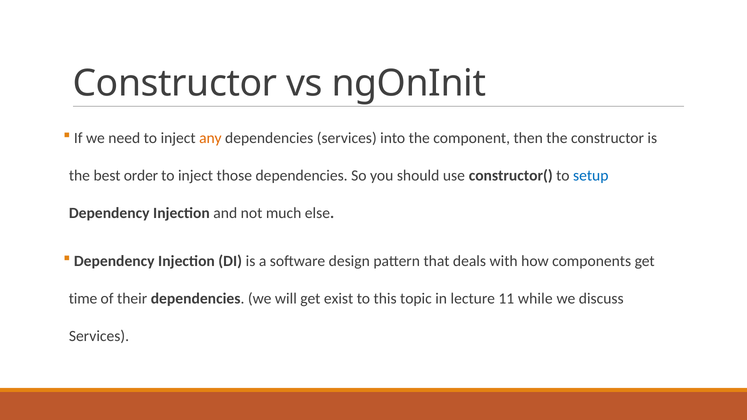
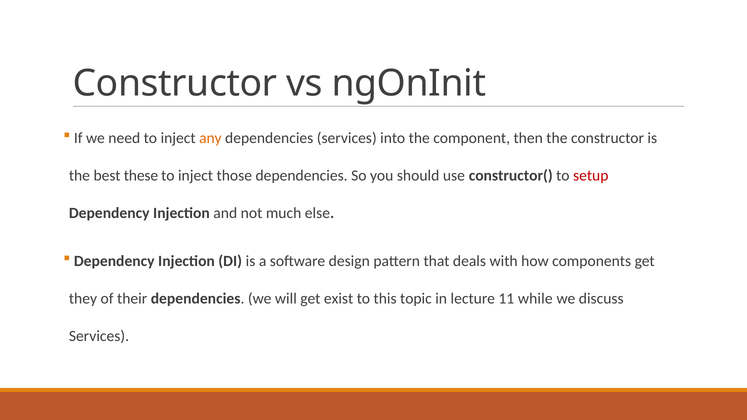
order: order -> these (141, 176)
setup colour: blue -> red (591, 176)
time: time -> they (83, 299)
